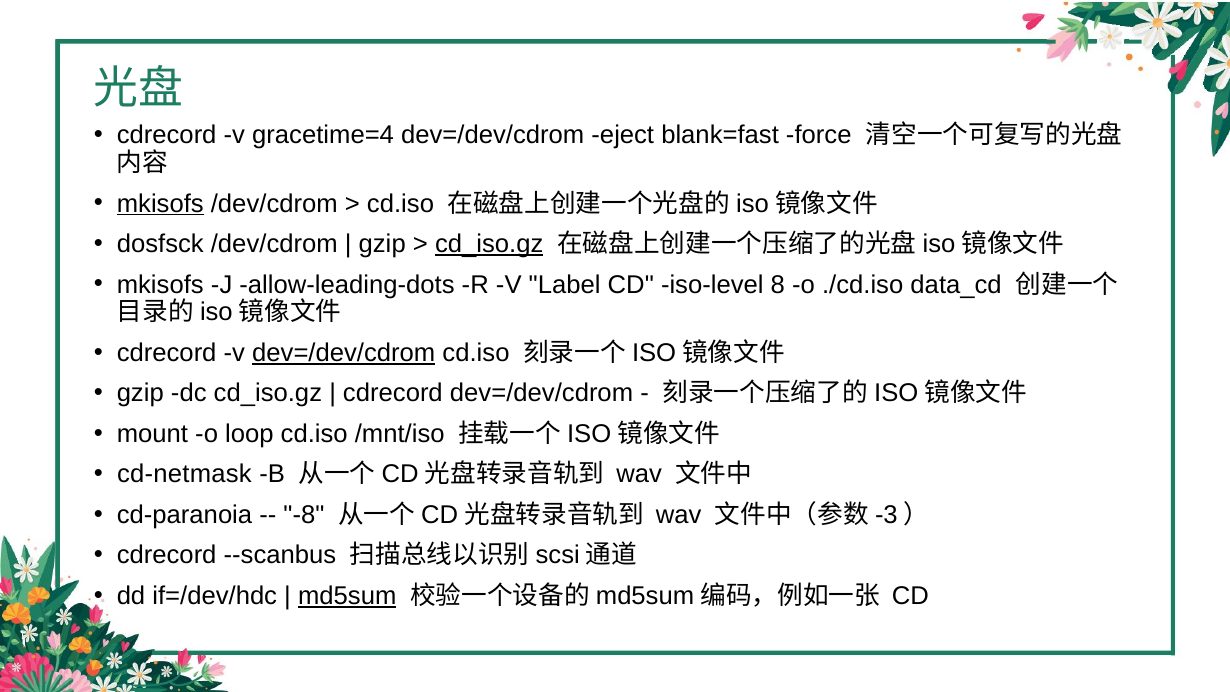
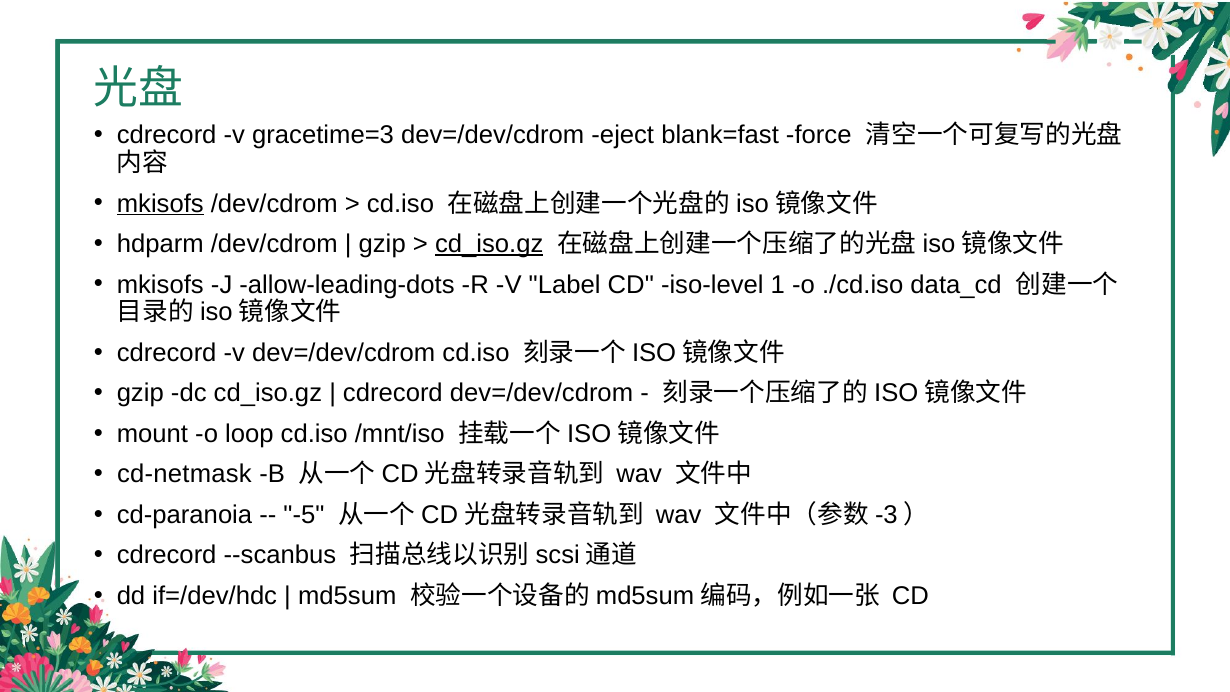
gracetime=4: gracetime=4 -> gracetime=3 (323, 135)
dosfsck: dosfsck -> hdparm (160, 244)
8: 8 -> 1 (778, 285)
dev=/dev/cdrom underline: present -> none (344, 353)
-8: -8 -> -5 (304, 515)
md5sum underline: present -> none (347, 596)
